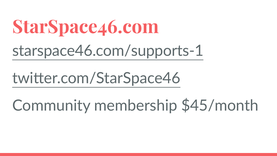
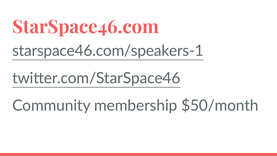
starspace46.com/supports-1: starspace46.com/supports-1 -> starspace46.com/speakers-1 (108, 51)
$45/month: $45/month -> $50/month (220, 105)
